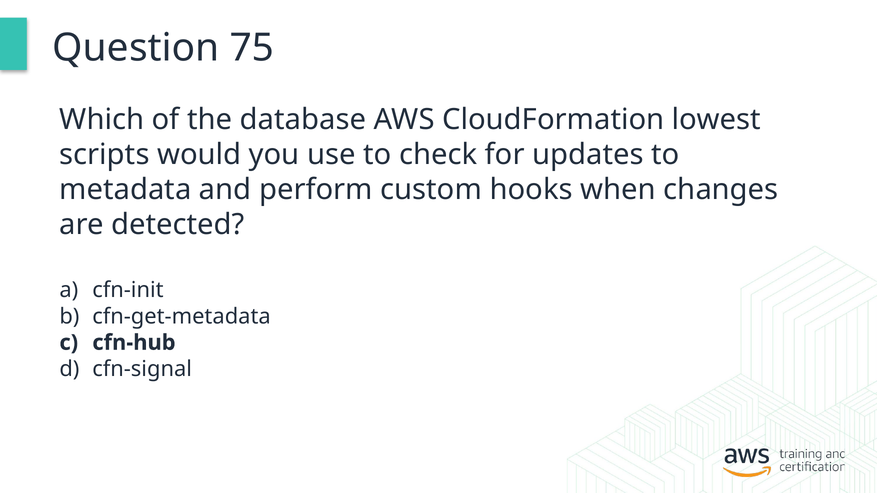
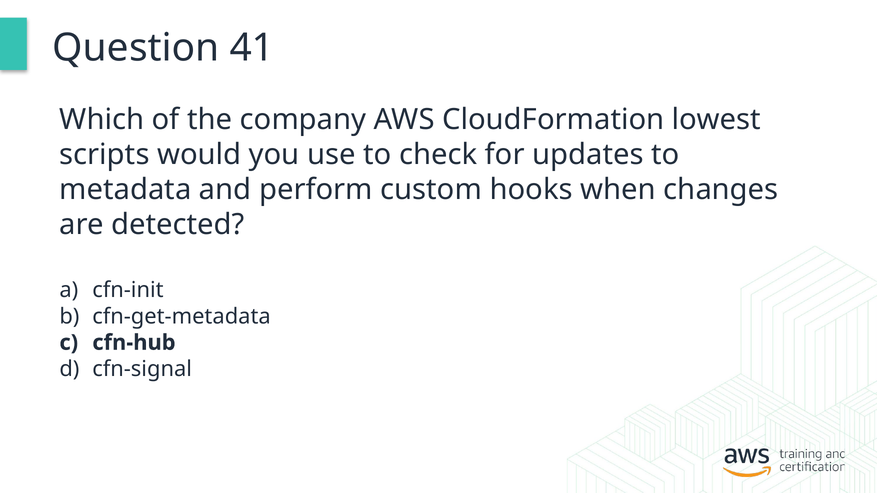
75: 75 -> 41 (252, 48)
database: database -> company (303, 120)
